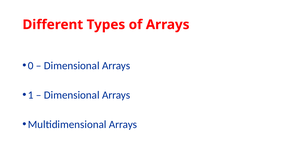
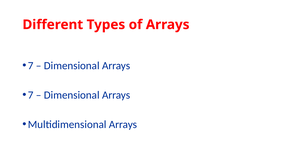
0: 0 -> 7 (31, 66)
1: 1 -> 7 (31, 95)
